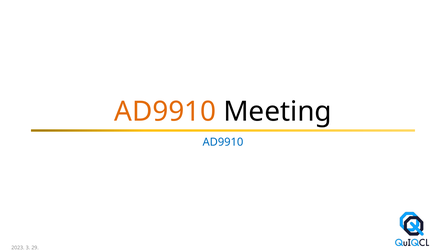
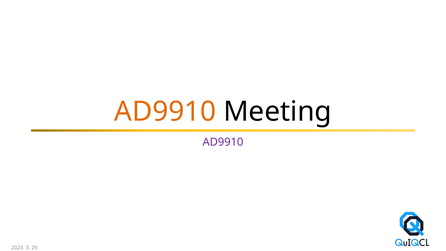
AD9910 colour: blue -> purple (223, 142)
